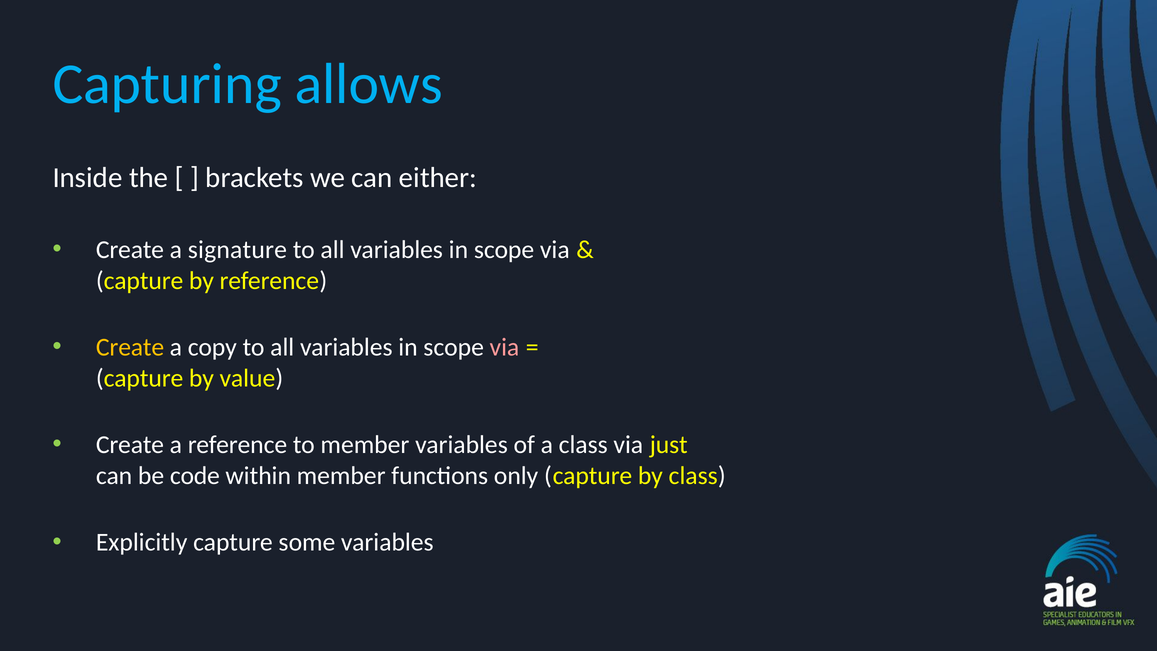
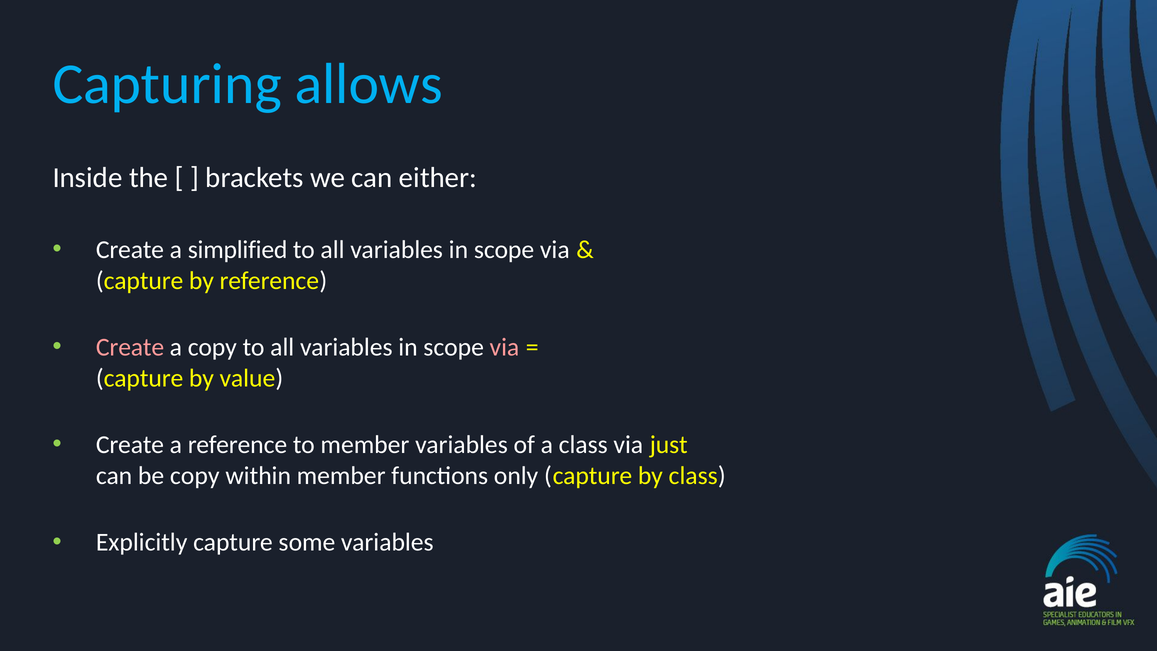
signature: signature -> simplified (238, 250)
Create colour: yellow -> pink (130, 347)
be code: code -> copy (195, 476)
